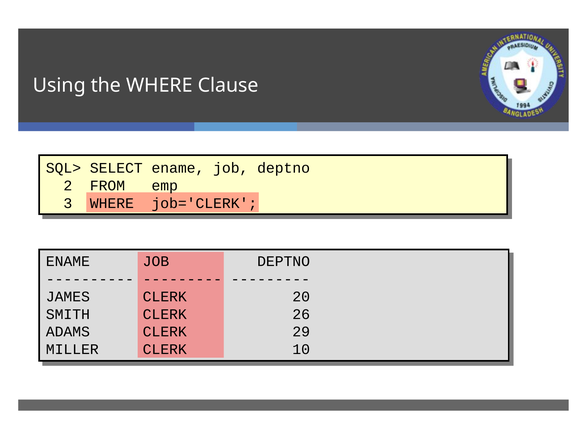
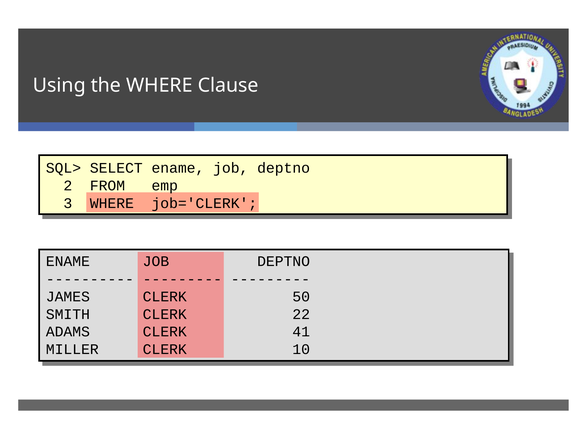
20: 20 -> 50 (301, 297)
26: 26 -> 22 (301, 314)
29: 29 -> 41 (301, 332)
